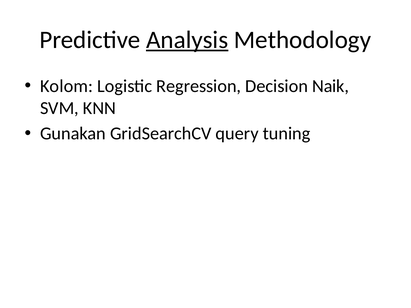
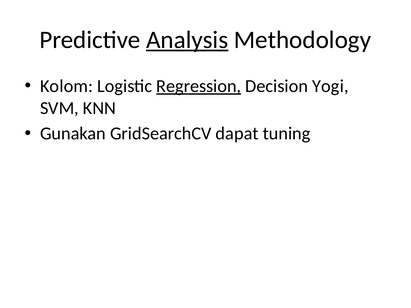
Regression underline: none -> present (199, 86)
Naik: Naik -> Yogi (330, 86)
query: query -> dapat (237, 134)
